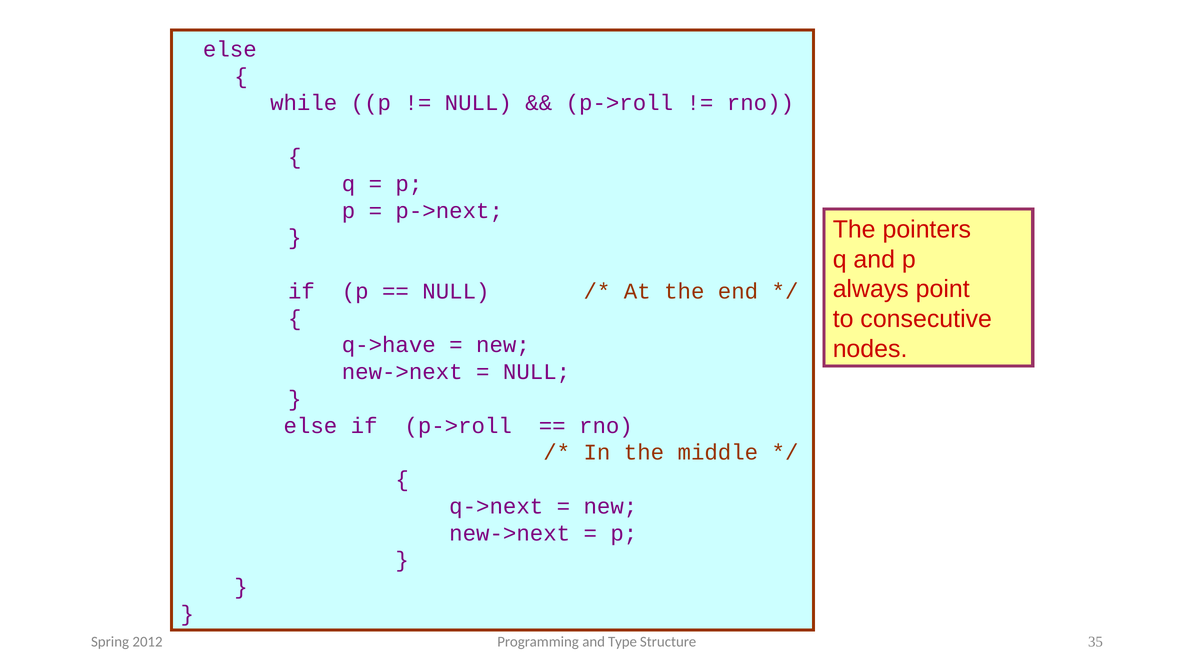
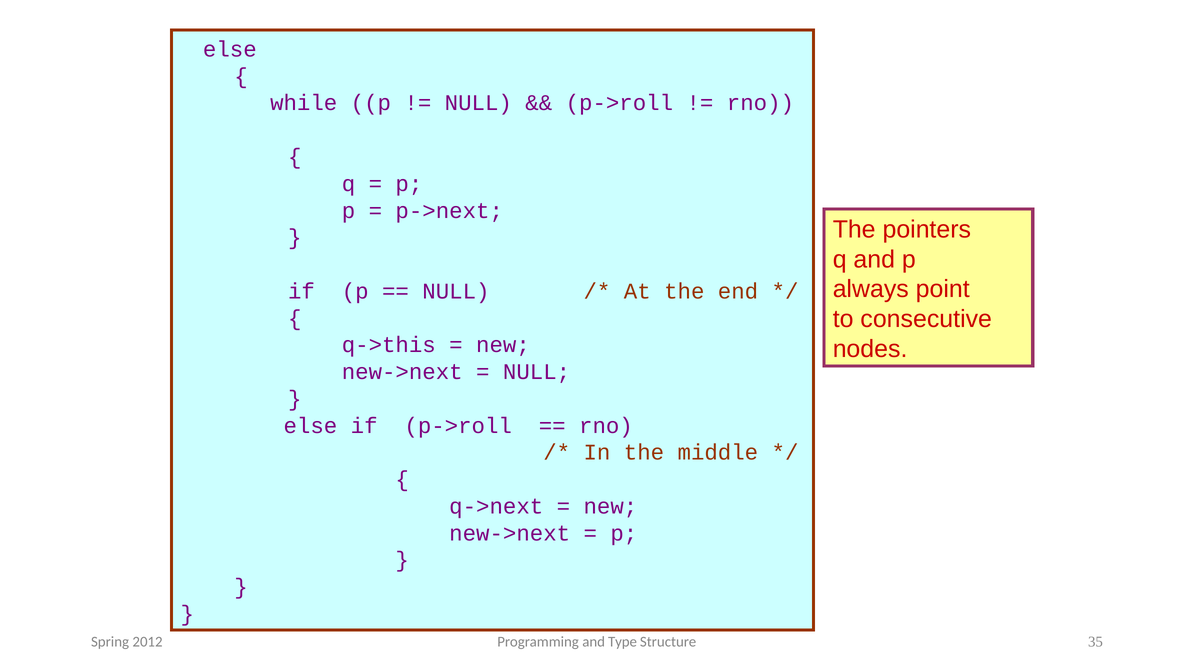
q->have: q->have -> q->this (389, 345)
